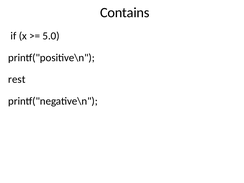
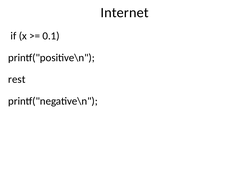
Contains: Contains -> Internet (125, 13)
5.0: 5.0 -> 0.1 (51, 36)
